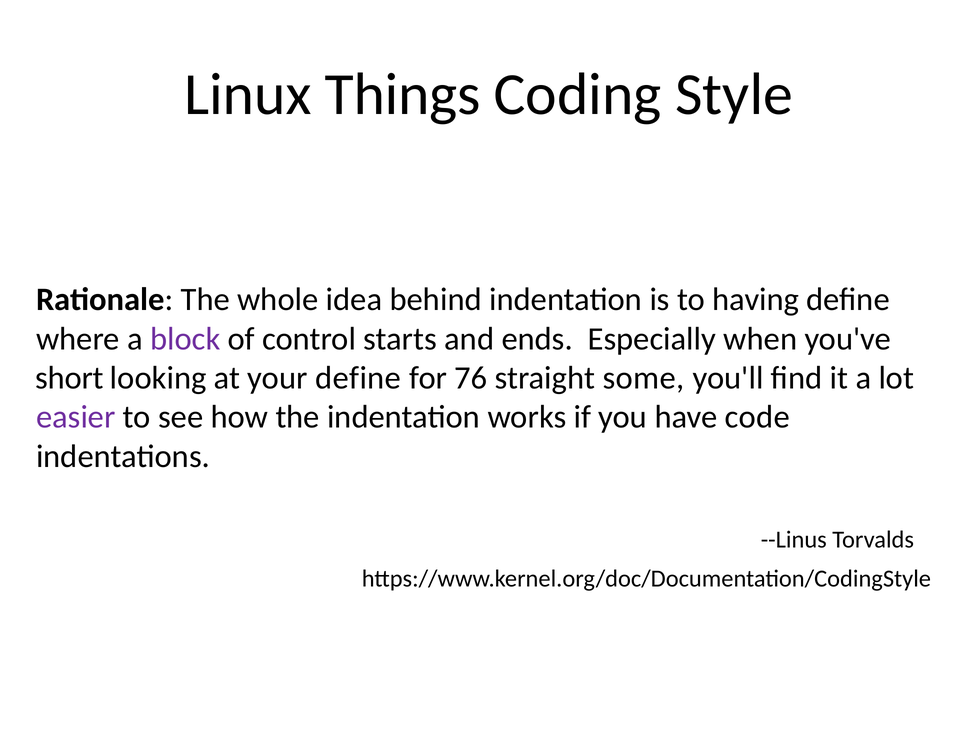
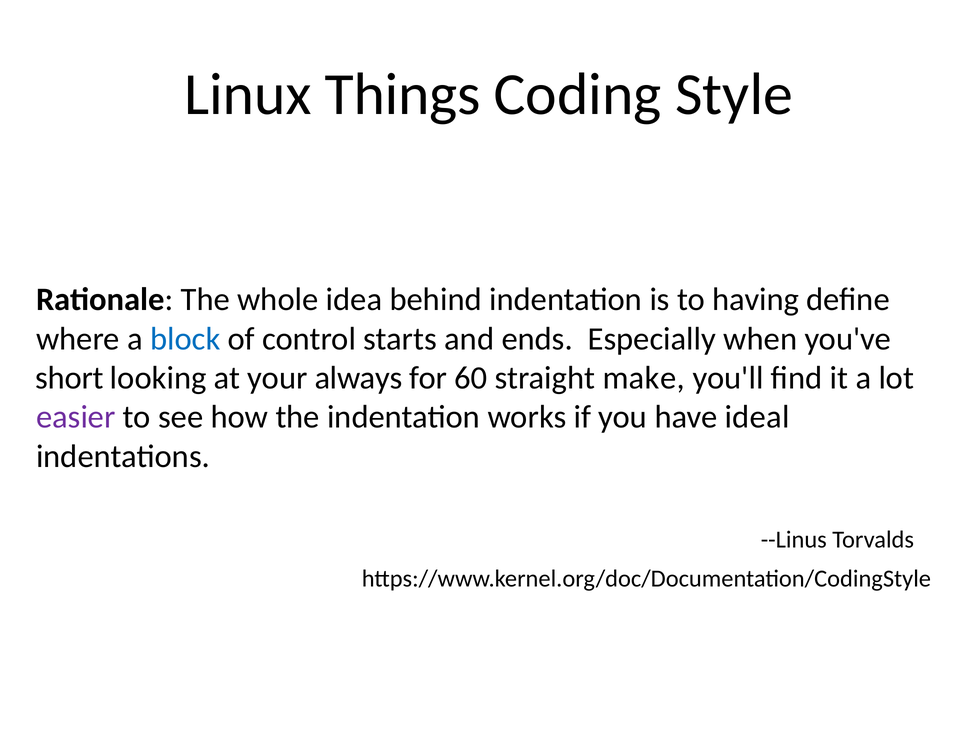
block colour: purple -> blue (185, 339)
your define: define -> always (359, 378)
76: 76 -> 60 (471, 378)
some: some -> make (644, 378)
code: code -> ideal (757, 417)
